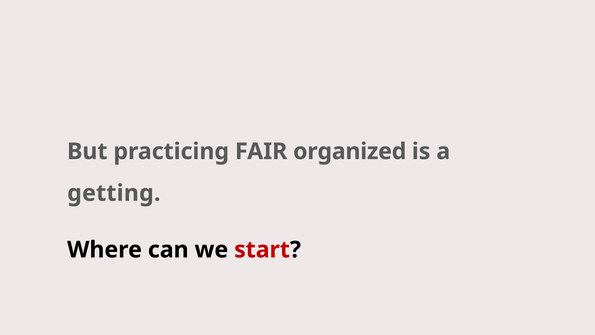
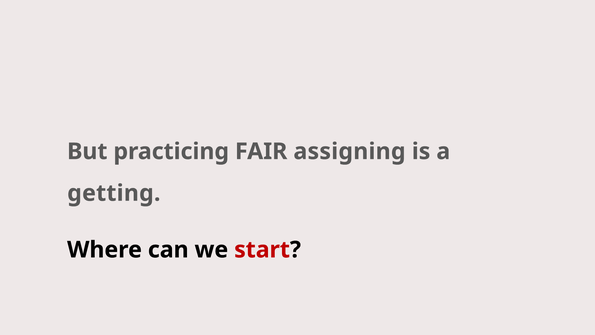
organized: organized -> assigning (349, 151)
